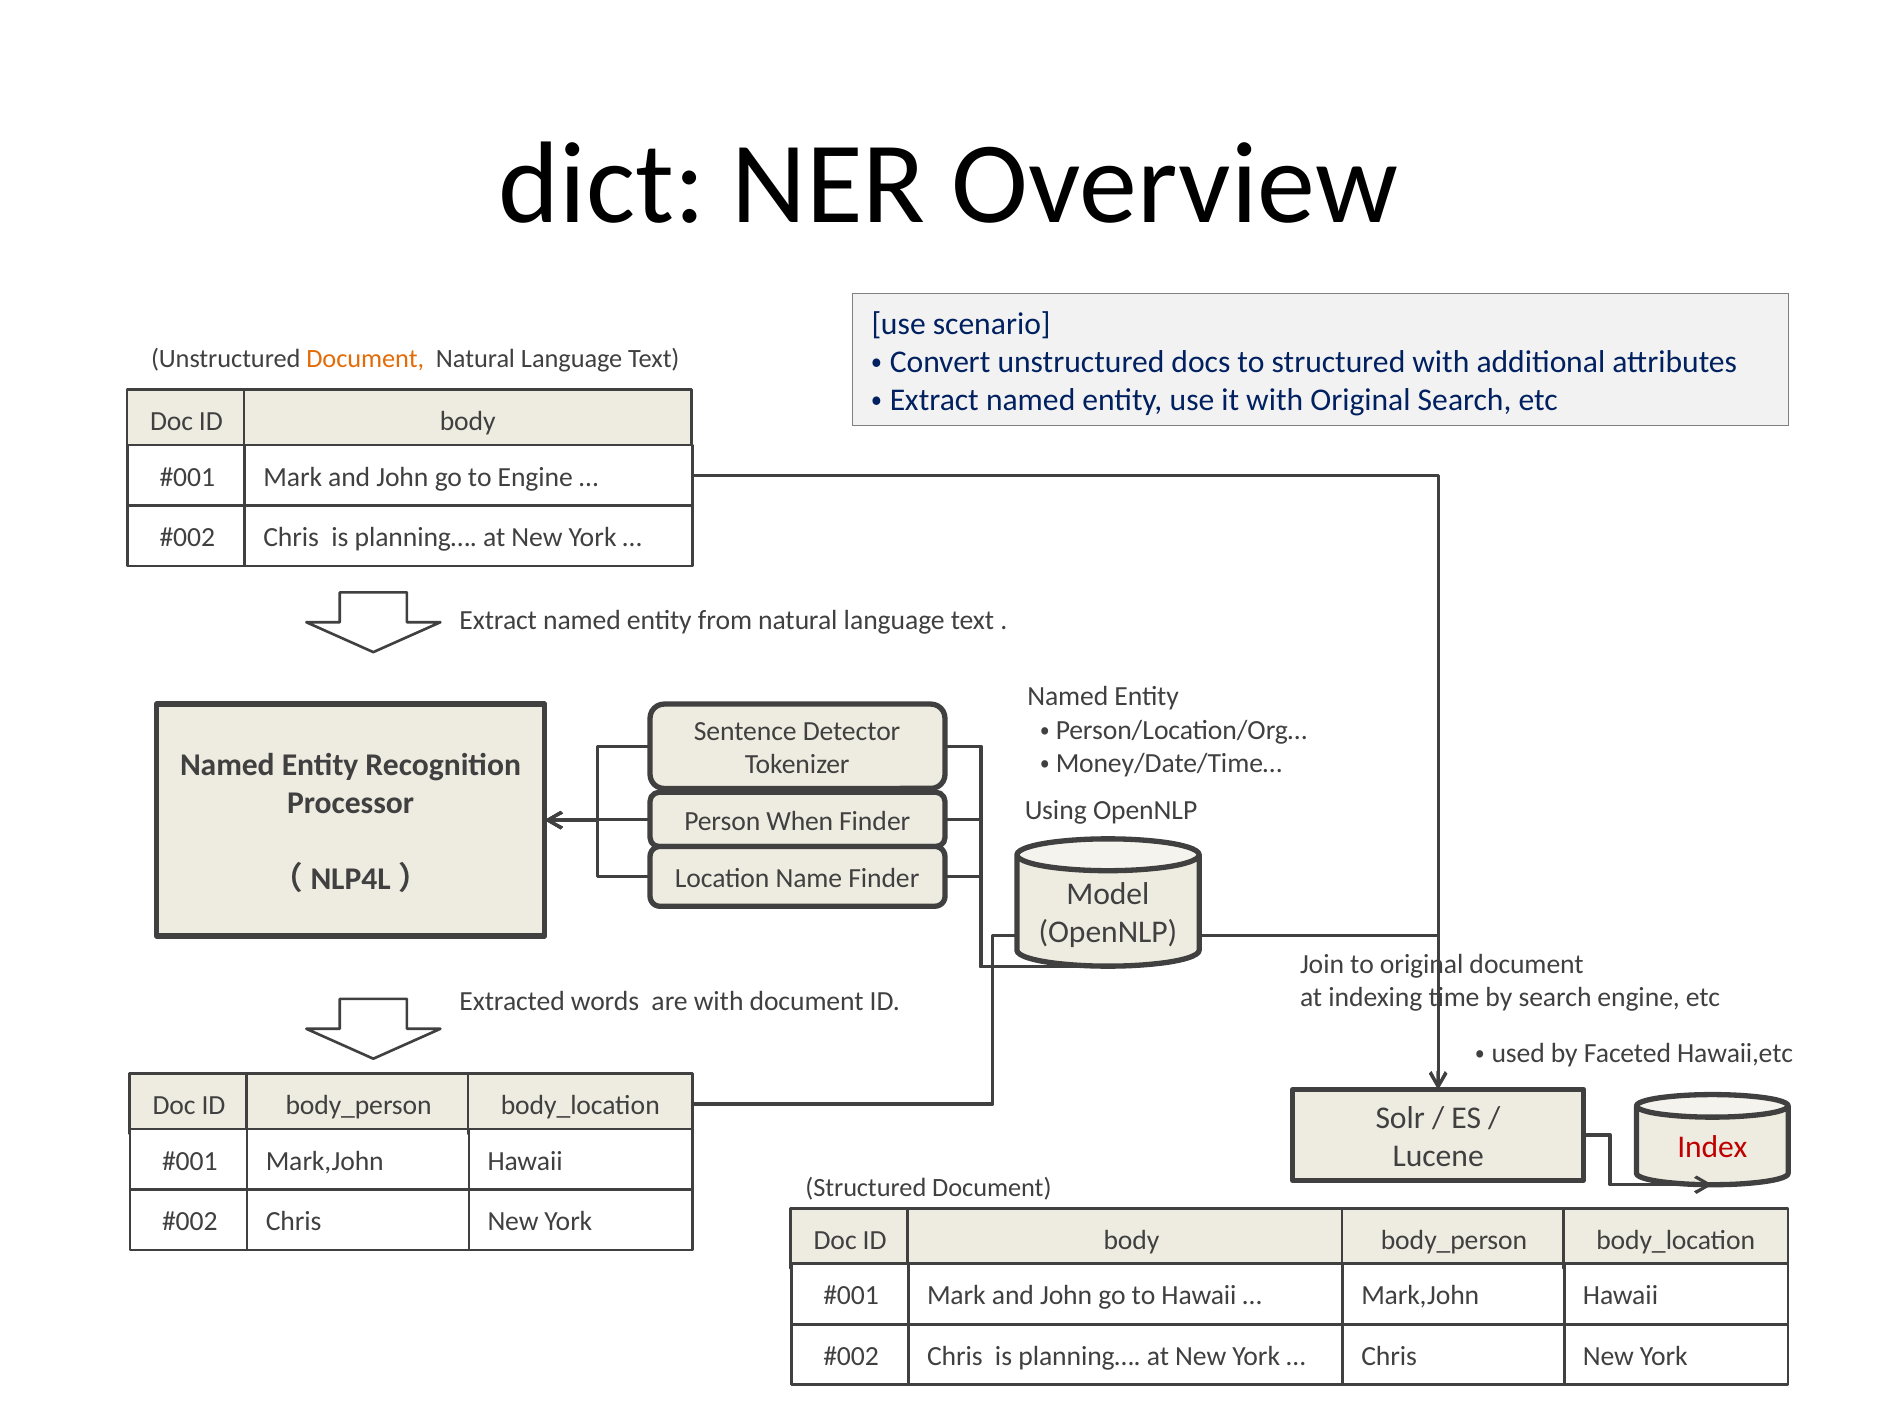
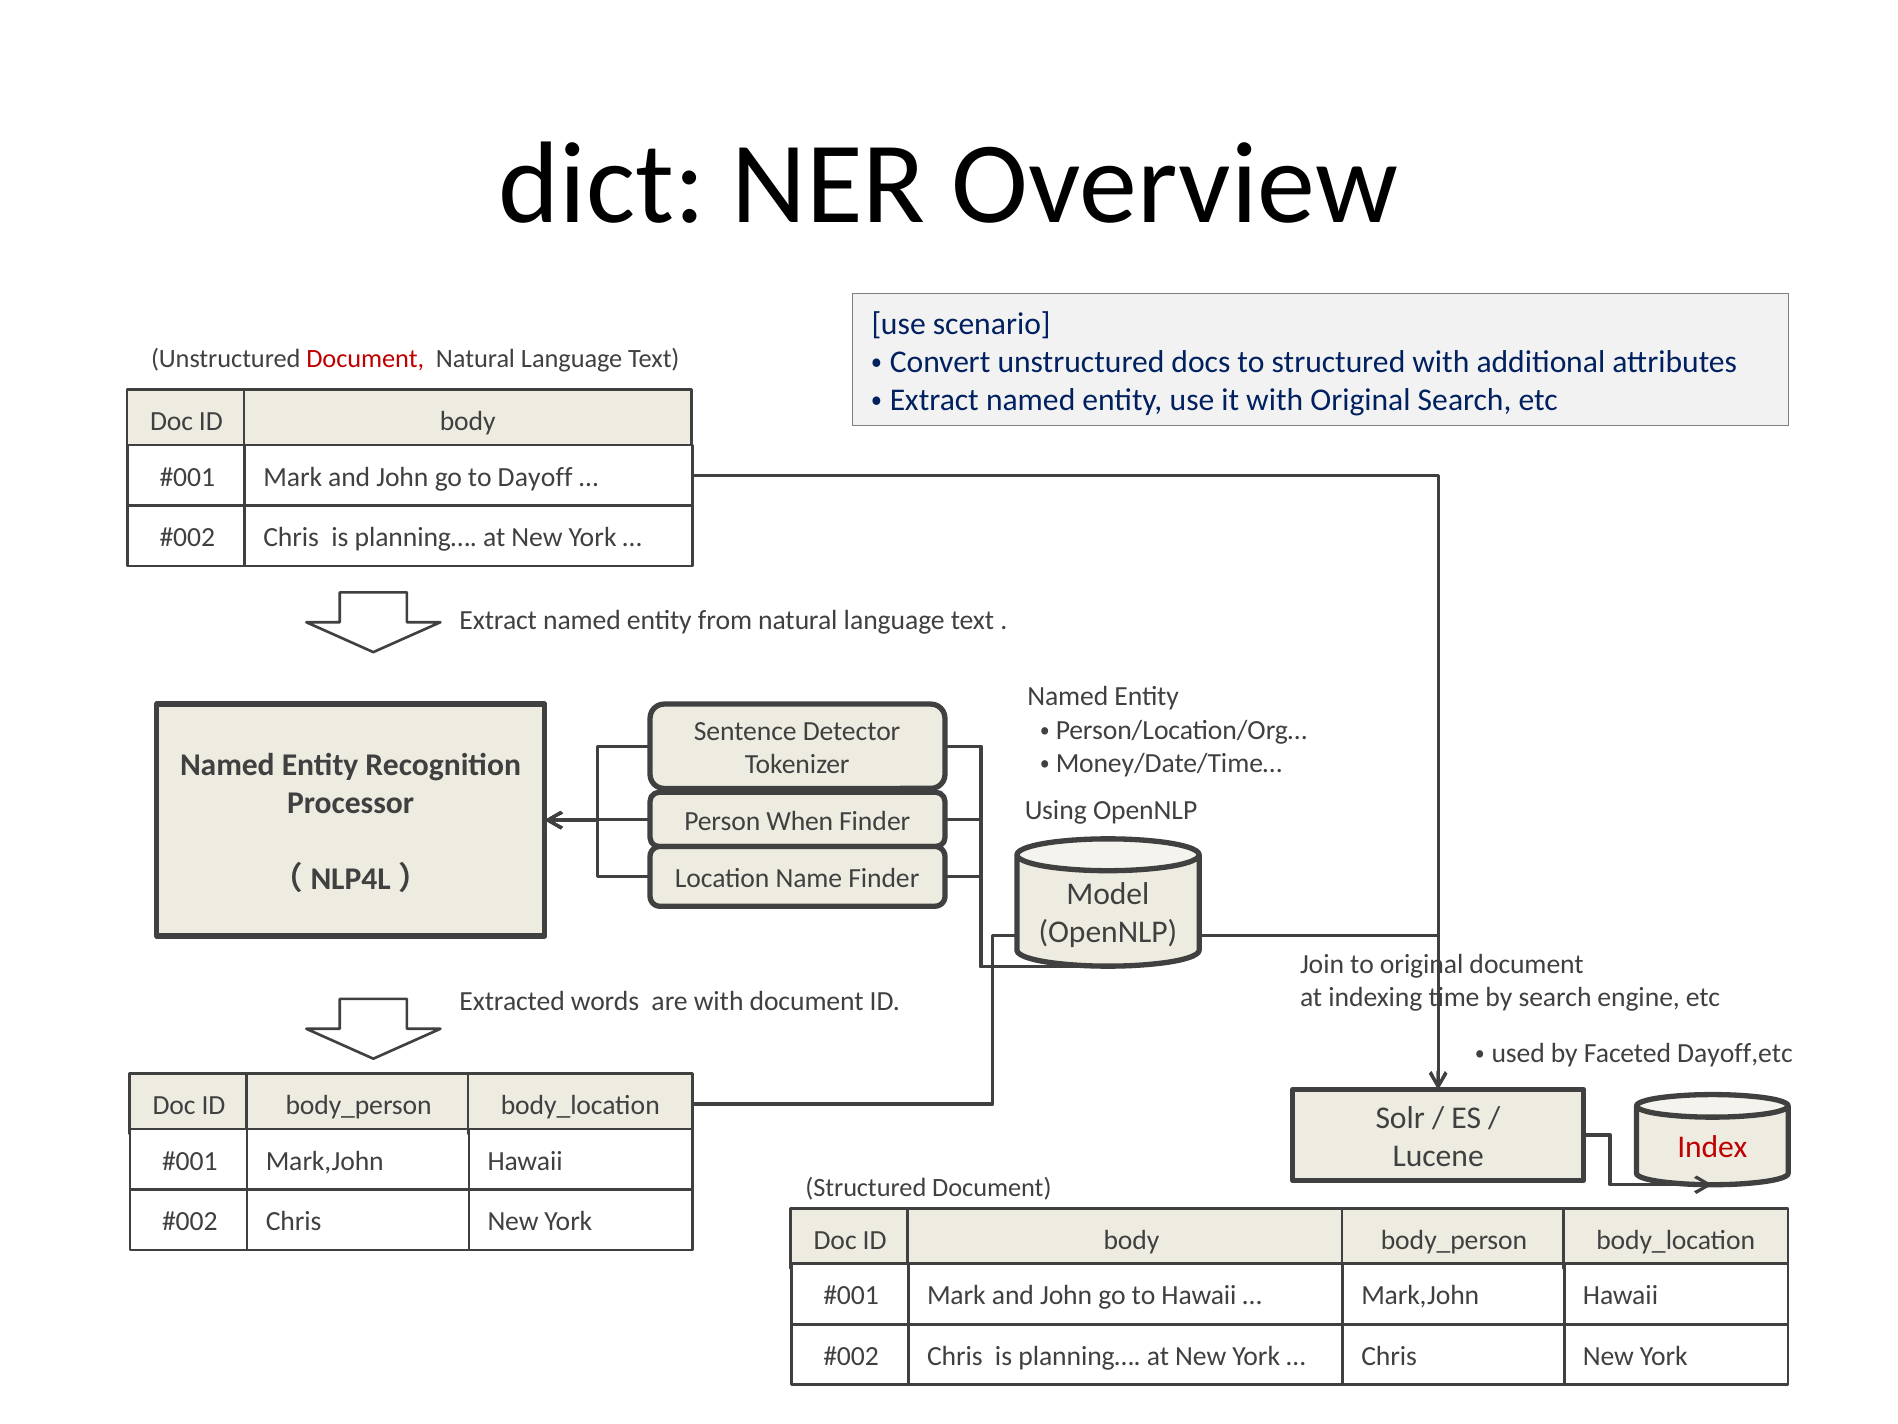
Document colour: orange -> red (365, 359)
to Engine: Engine -> Dayoff (535, 477)
Hawaii,etc: Hawaii,etc -> Dayoff,etc (1735, 1053)
